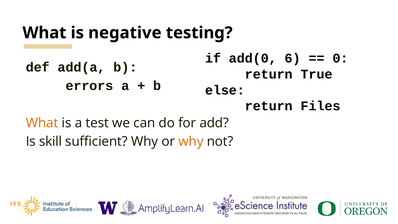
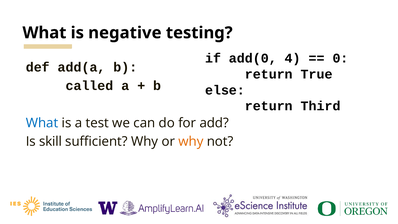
6: 6 -> 4 (293, 58)
errors: errors -> called (89, 86)
Files: Files -> Third (321, 106)
What colour: orange -> blue (42, 123)
